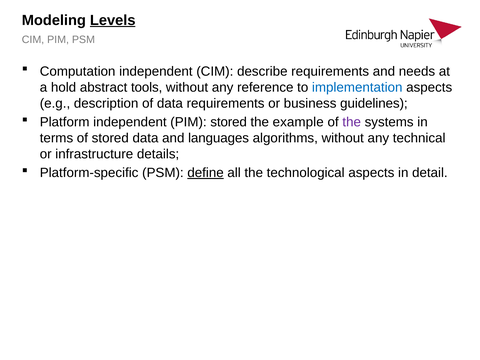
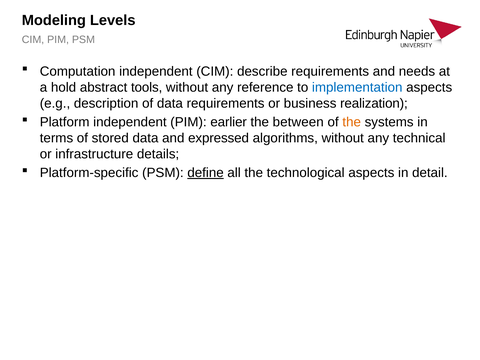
Levels underline: present -> none (113, 20)
guidelines: guidelines -> realization (374, 103)
PIM stored: stored -> earlier (229, 122)
example: example -> between (298, 122)
the colour: purple -> orange (352, 122)
languages: languages -> expressed (219, 138)
